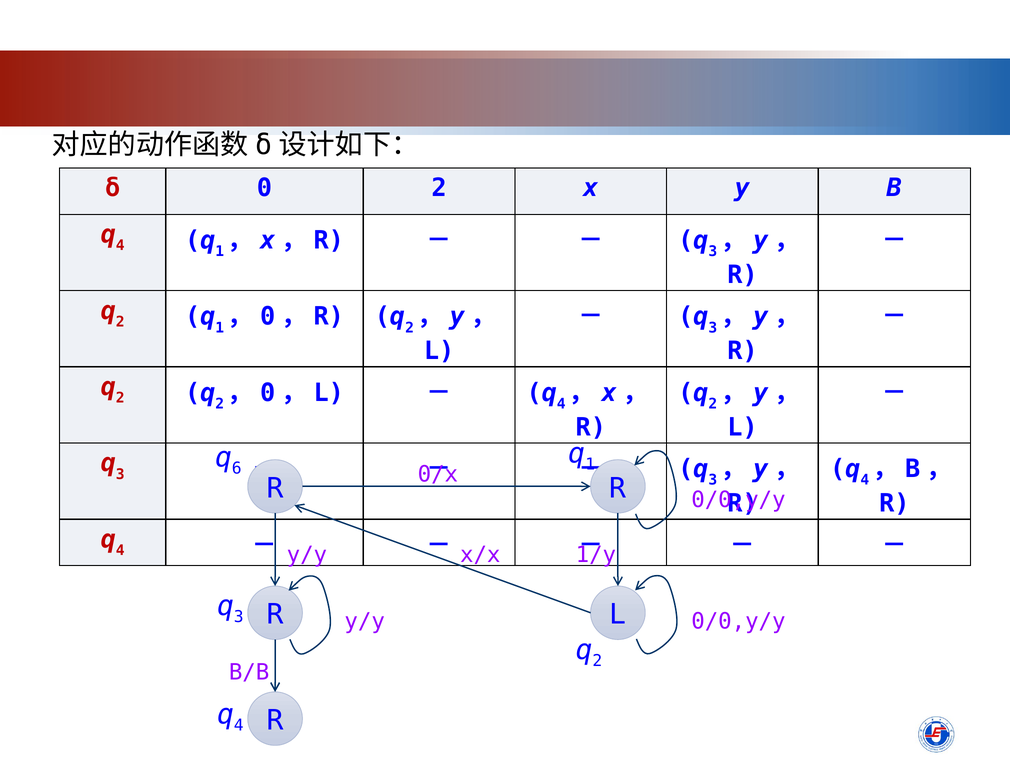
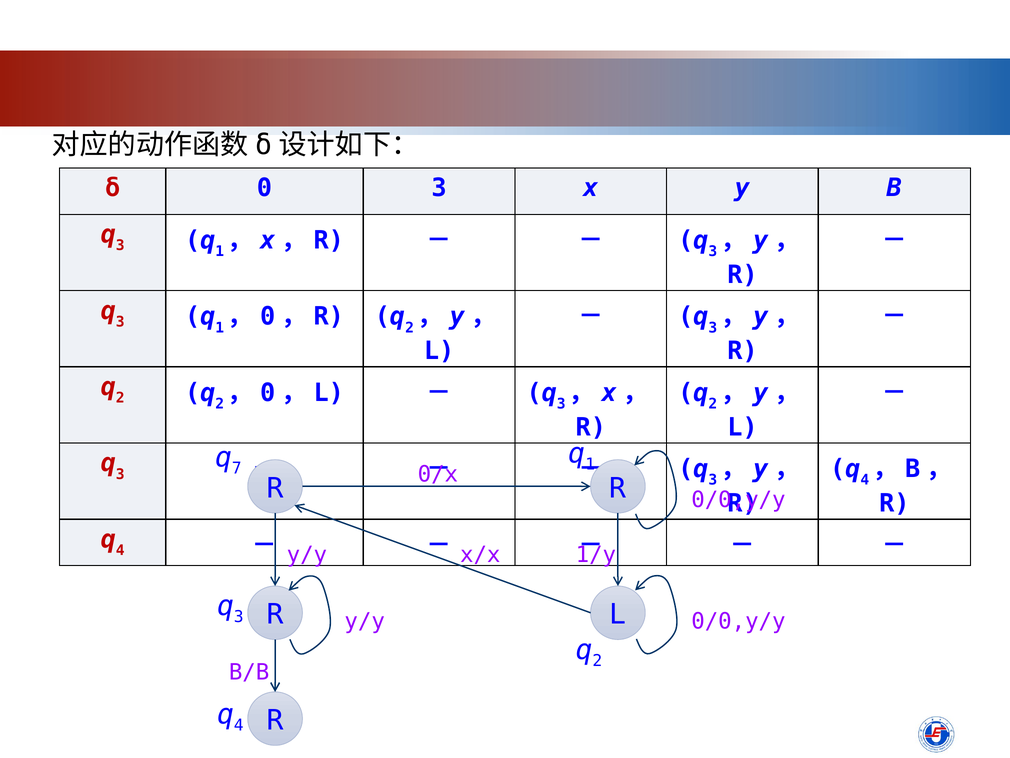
0 2: 2 -> 3 (439, 188)
4: 4 -> 3 (120, 245)
2: 2 -> 3 (120, 322)
4: 4 -> 3 (561, 404)
6: 6 -> 7 (237, 468)
